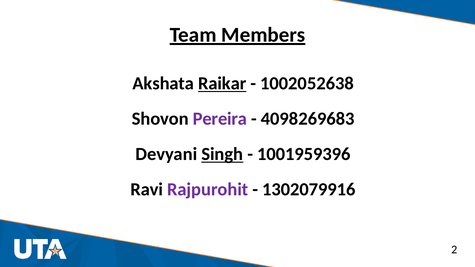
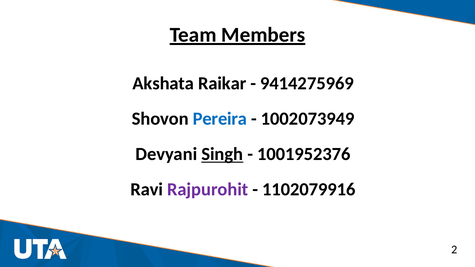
Raikar underline: present -> none (222, 84)
1002052638: 1002052638 -> 9414275969 (307, 84)
Pereira colour: purple -> blue (220, 119)
4098269683: 4098269683 -> 1002073949 (308, 119)
1001959396: 1001959396 -> 1001952376 (304, 154)
1302079916: 1302079916 -> 1102079916 (309, 190)
